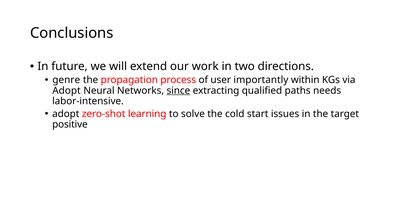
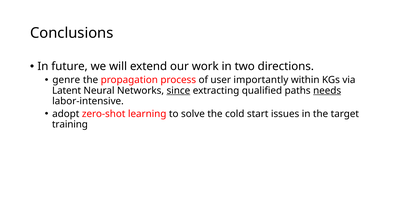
Adopt: Adopt -> Latent (67, 91)
needs underline: none -> present (327, 91)
positive: positive -> training (70, 125)
